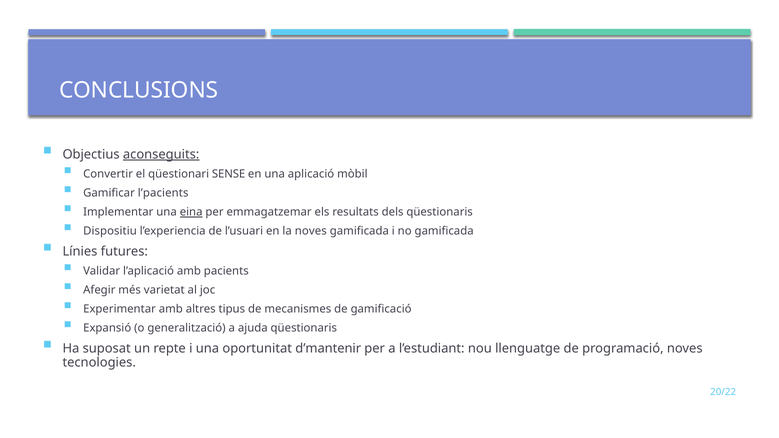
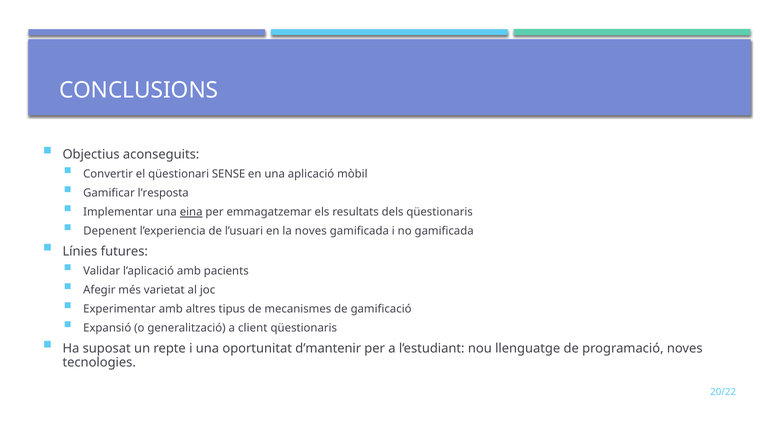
aconseguits underline: present -> none (161, 155)
l’pacients: l’pacients -> l’resposta (163, 193)
Dispositiu: Dispositiu -> Depenent (110, 231)
ajuda: ajuda -> client (253, 328)
